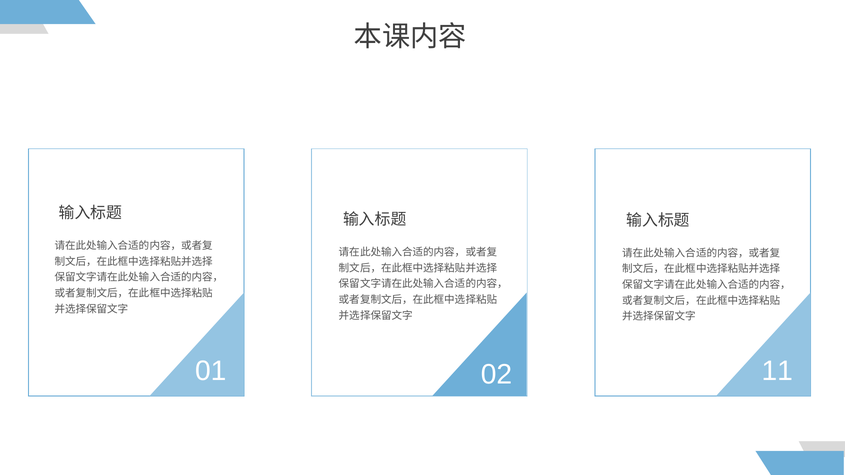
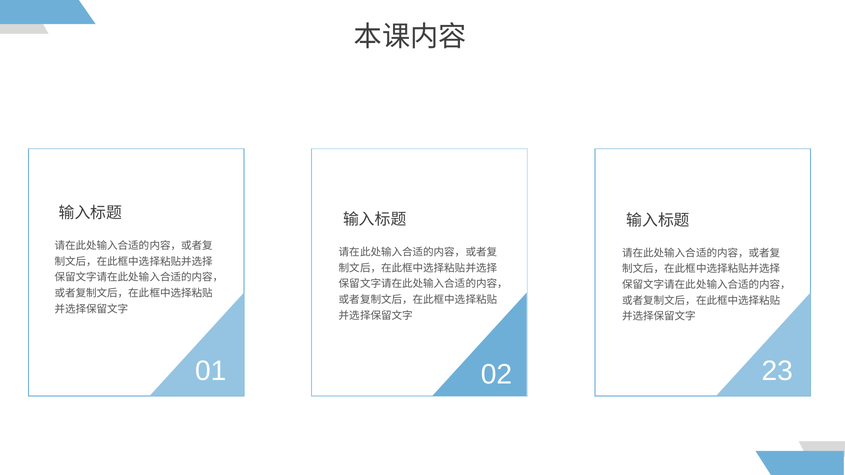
11: 11 -> 23 (777, 371)
